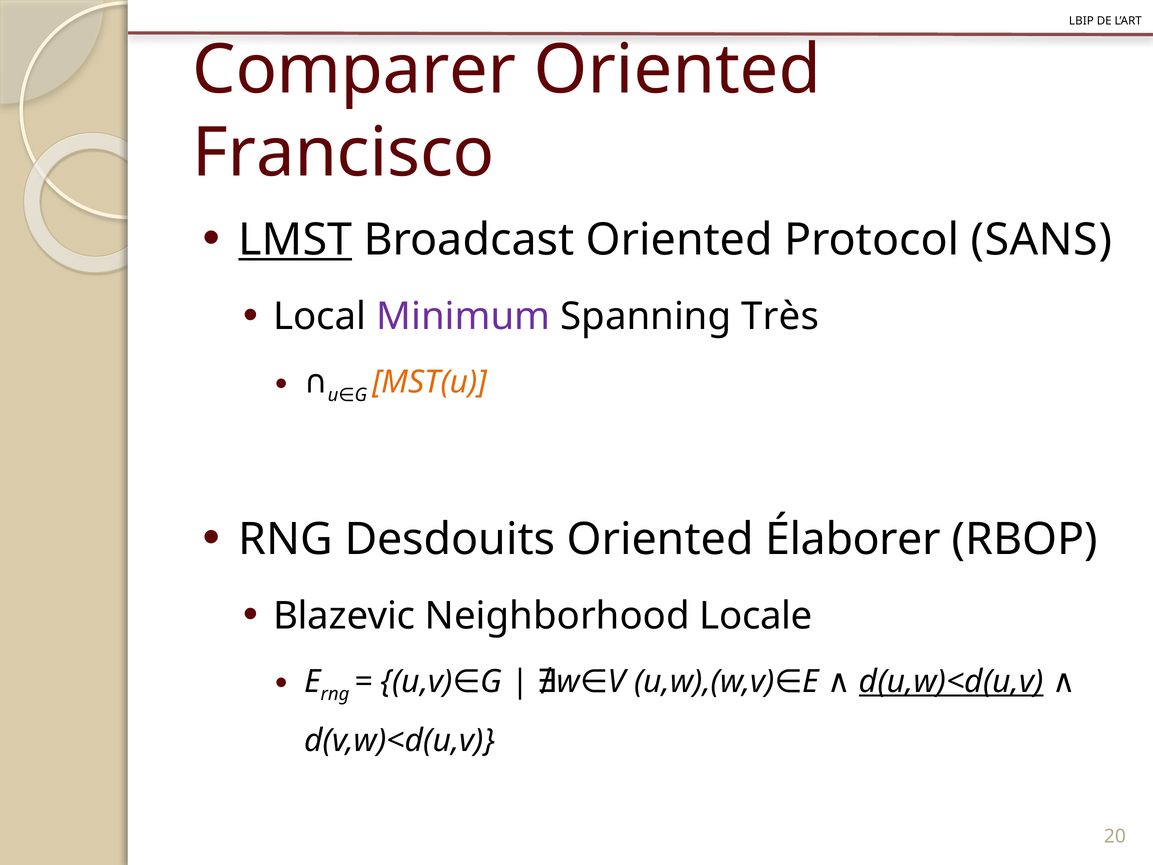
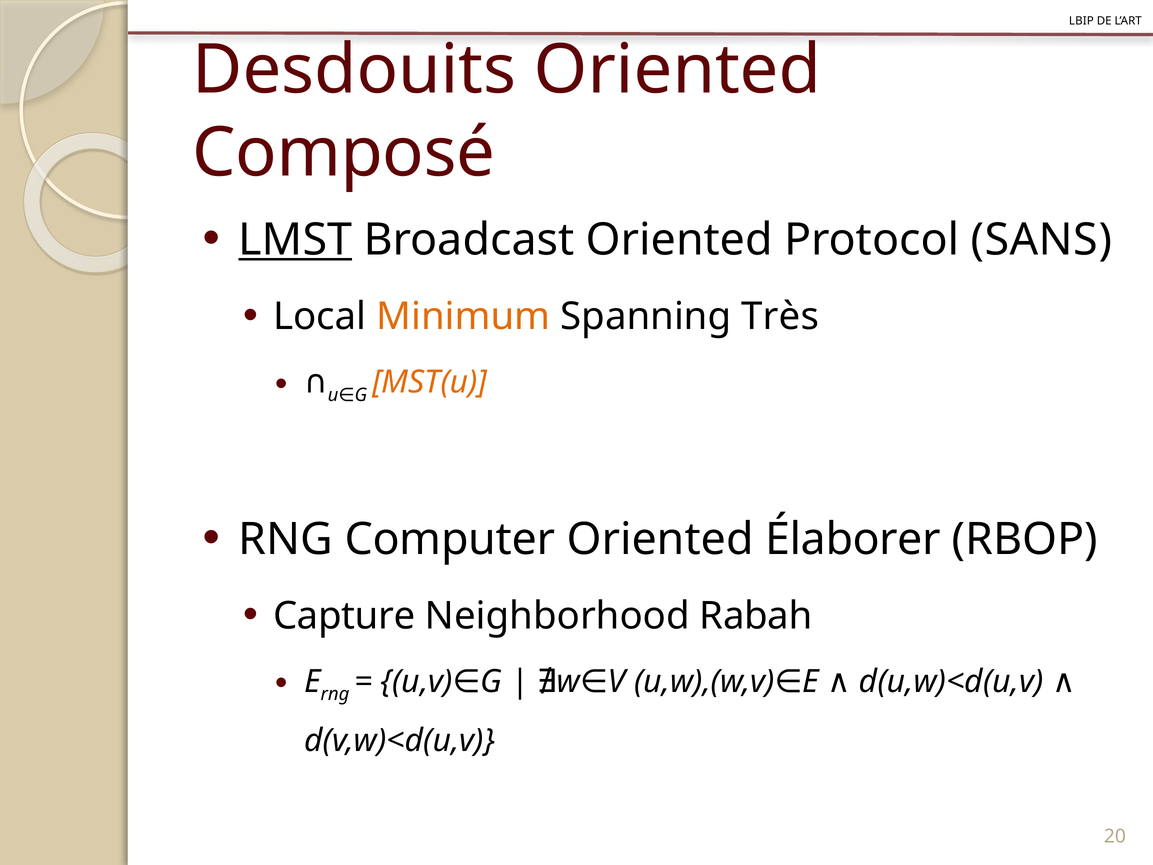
Comparer: Comparer -> Desdouits (354, 70)
Francisco: Francisco -> Composé (344, 153)
Minimum colour: purple -> orange (463, 317)
Desdouits: Desdouits -> Computer (450, 539)
Blazevic: Blazevic -> Capture (344, 616)
Locale: Locale -> Rabah (756, 616)
d(u,w)<d(u,v underline: present -> none (951, 682)
